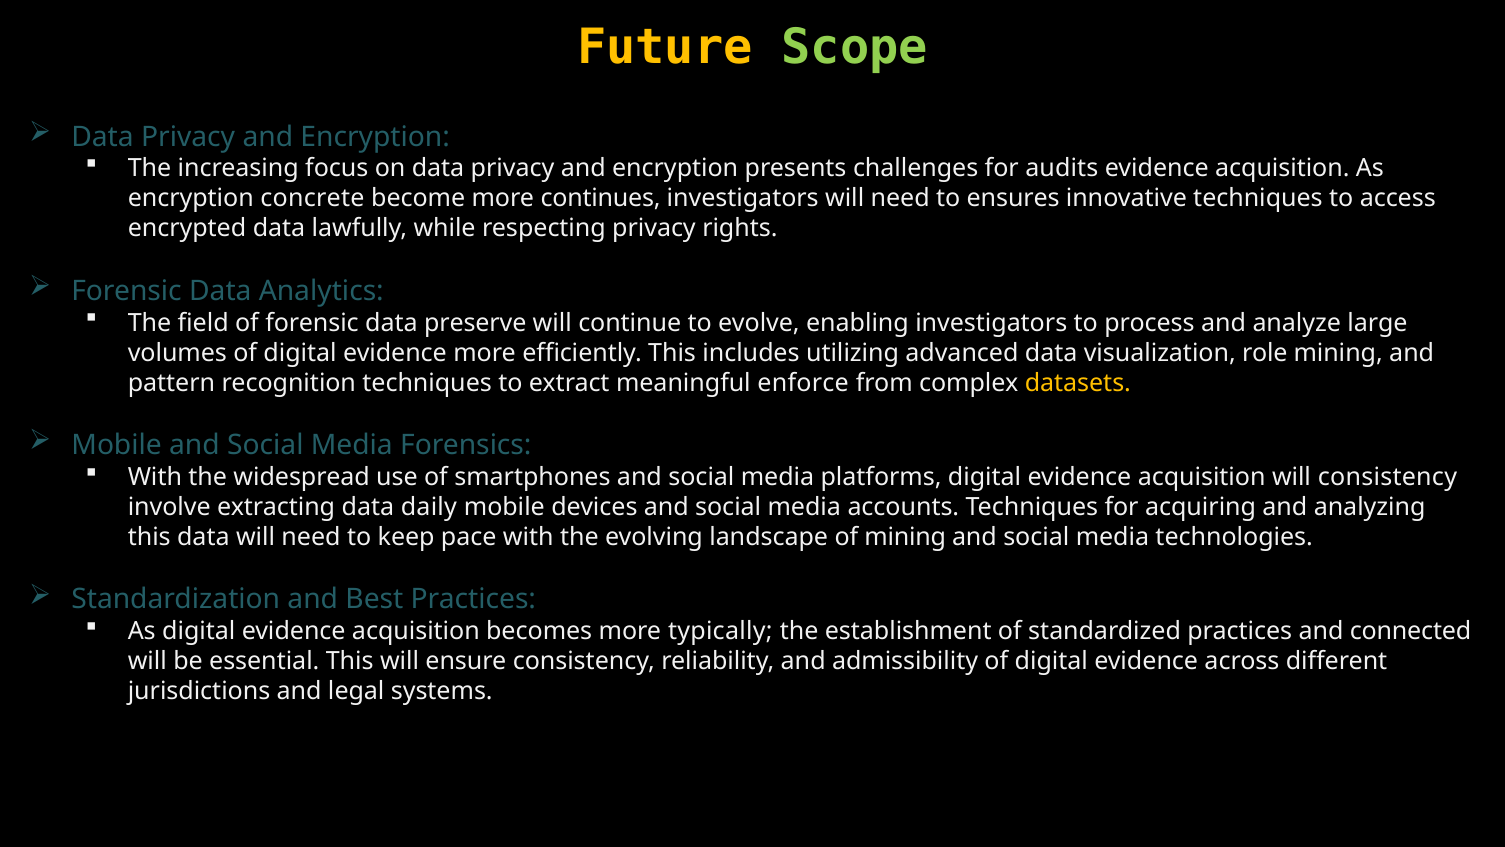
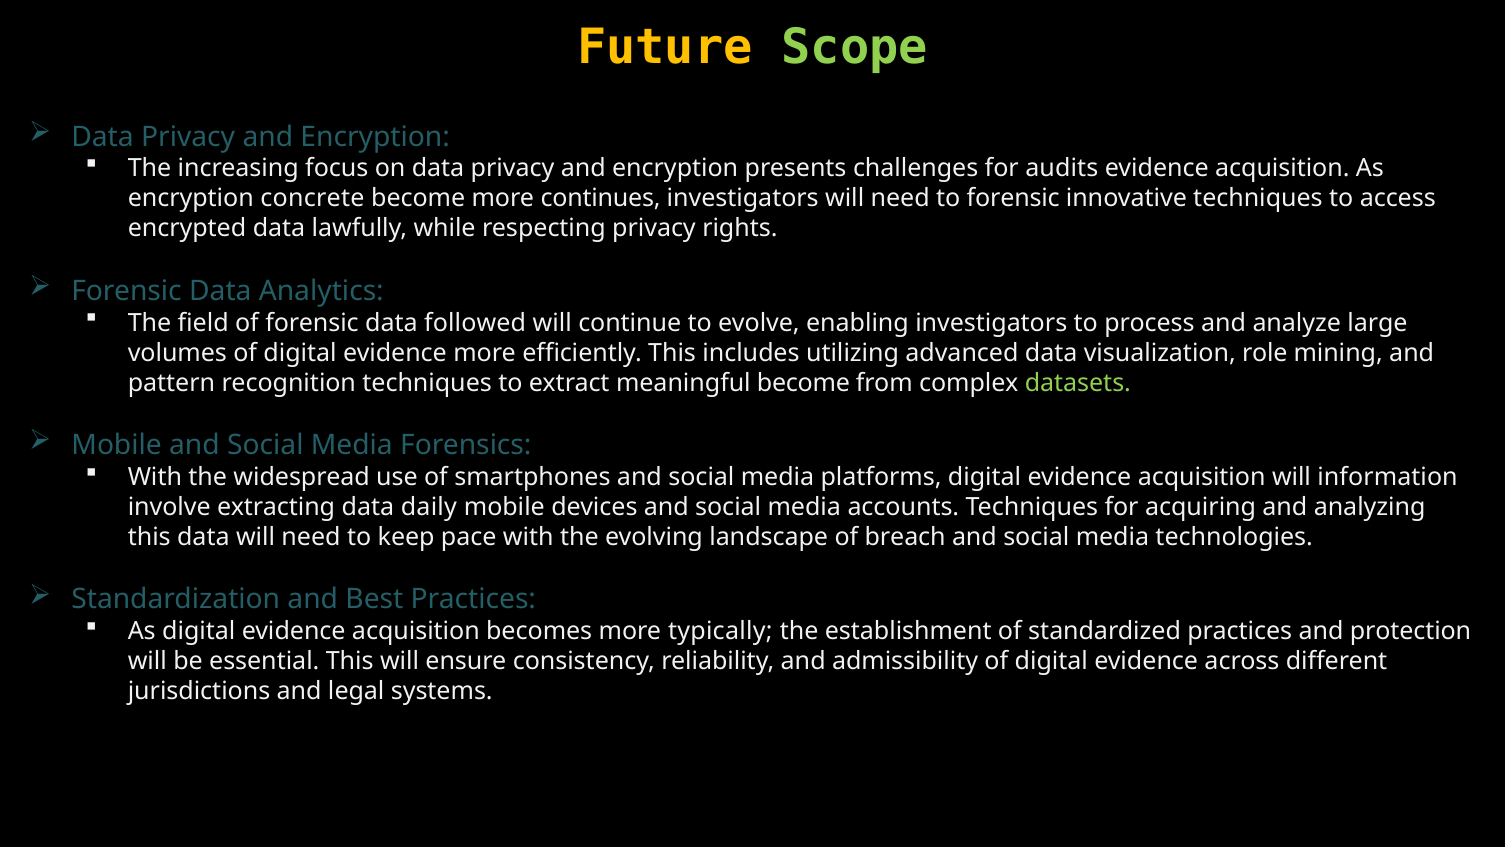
to ensures: ensures -> forensic (1013, 198)
preserve: preserve -> followed (475, 323)
meaningful enforce: enforce -> become (803, 383)
datasets colour: yellow -> light green (1078, 383)
will consistency: consistency -> information (1388, 477)
of mining: mining -> breach (905, 537)
connected: connected -> protection (1411, 631)
